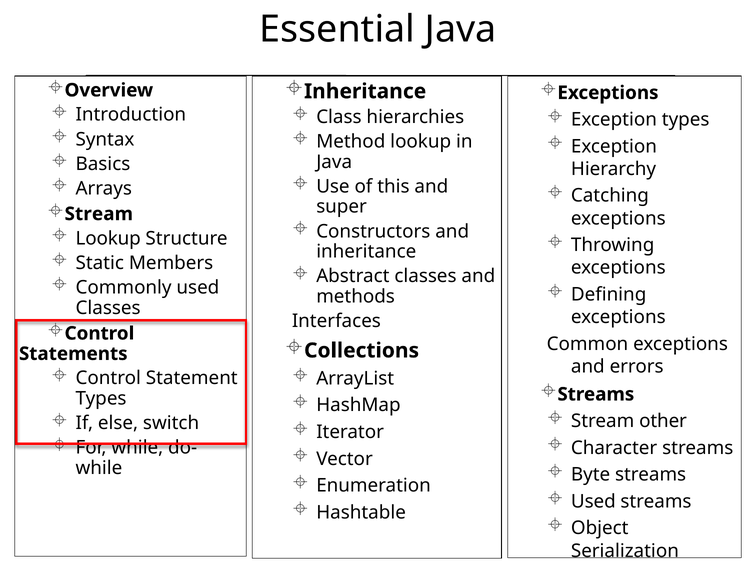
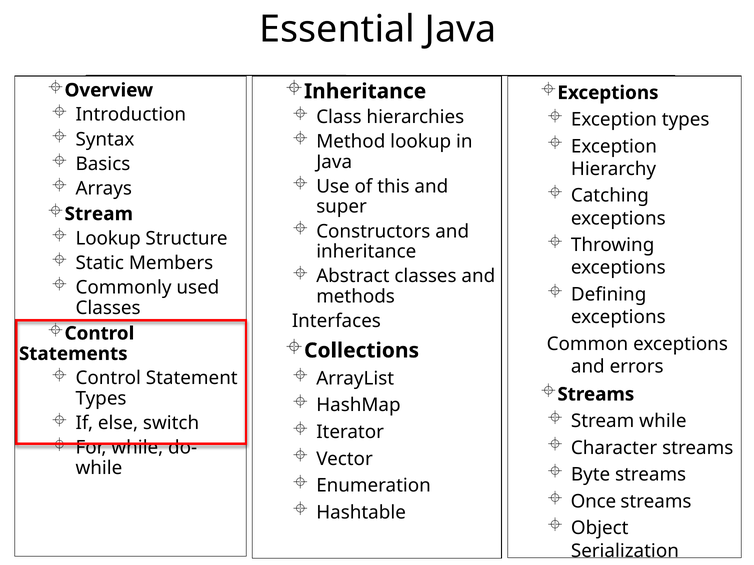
Stream other: other -> while (663, 421)
Used: Used -> Once (593, 502)
